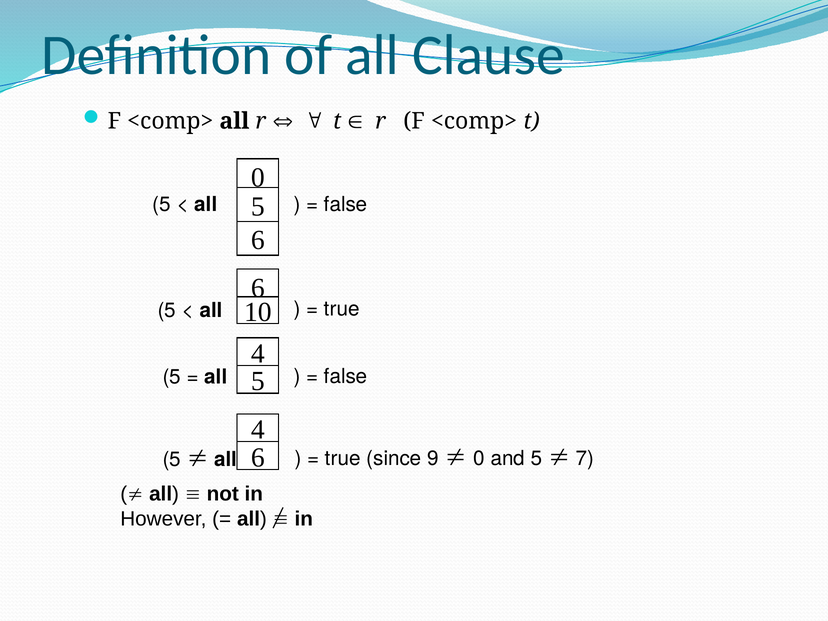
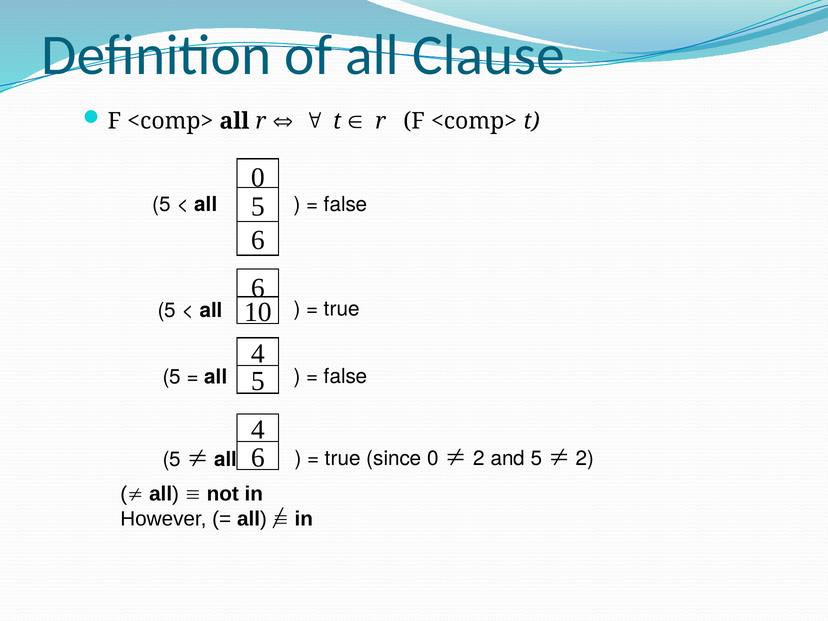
since 9: 9 -> 0 (433, 458)
0: 0 -> 2 (479, 458)
7: 7 -> 2 (585, 458)
